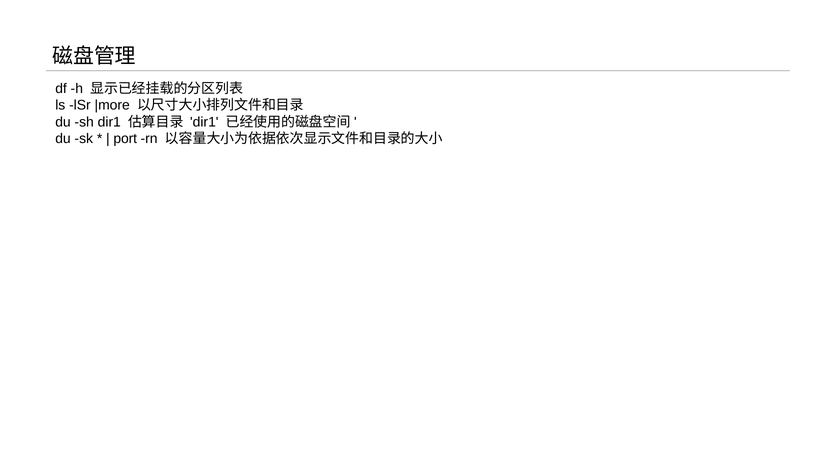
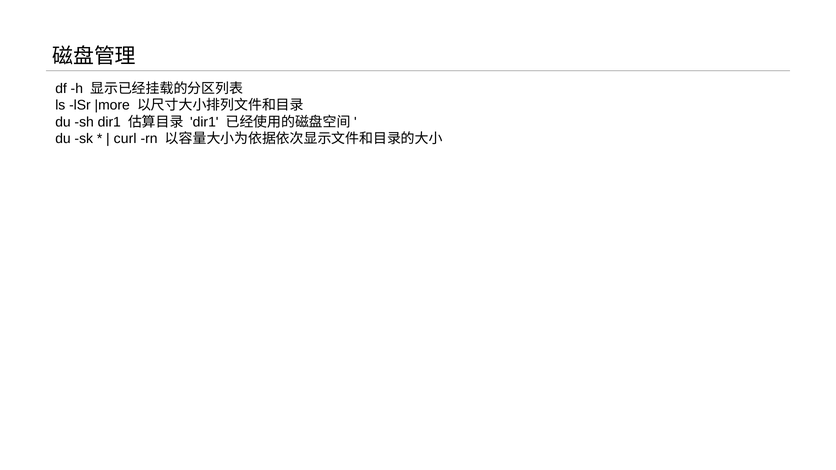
port: port -> curl (125, 139)
